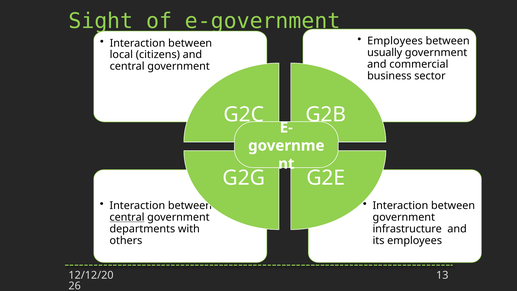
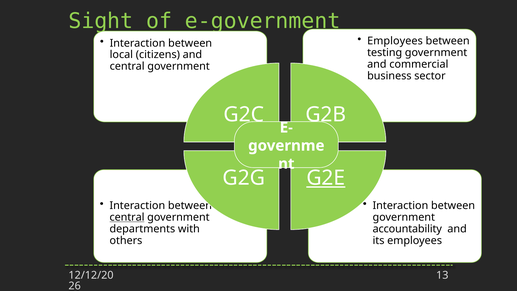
usually: usually -> testing (385, 53)
G2E underline: none -> present (326, 178)
infrastructure: infrastructure -> accountability (407, 229)
